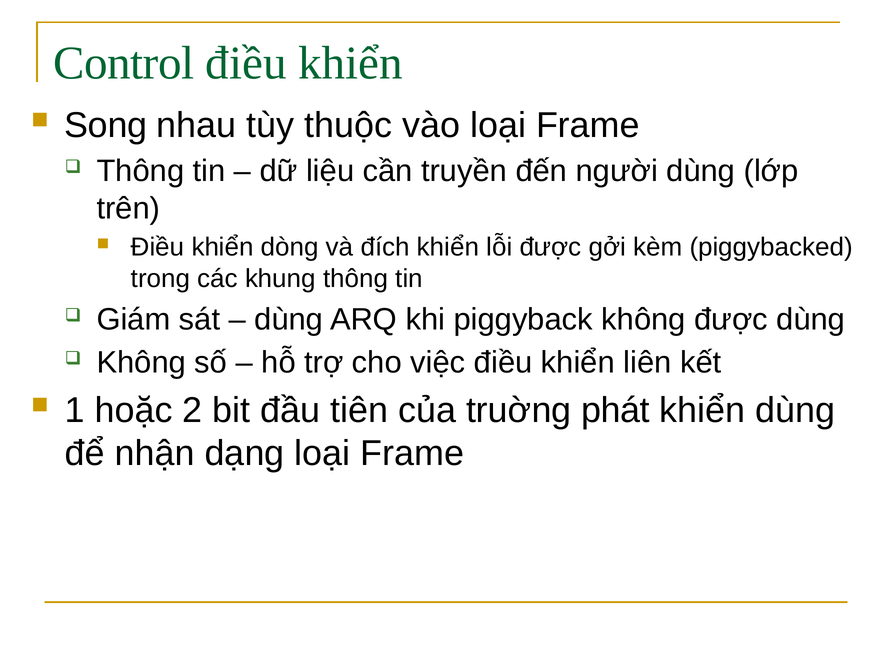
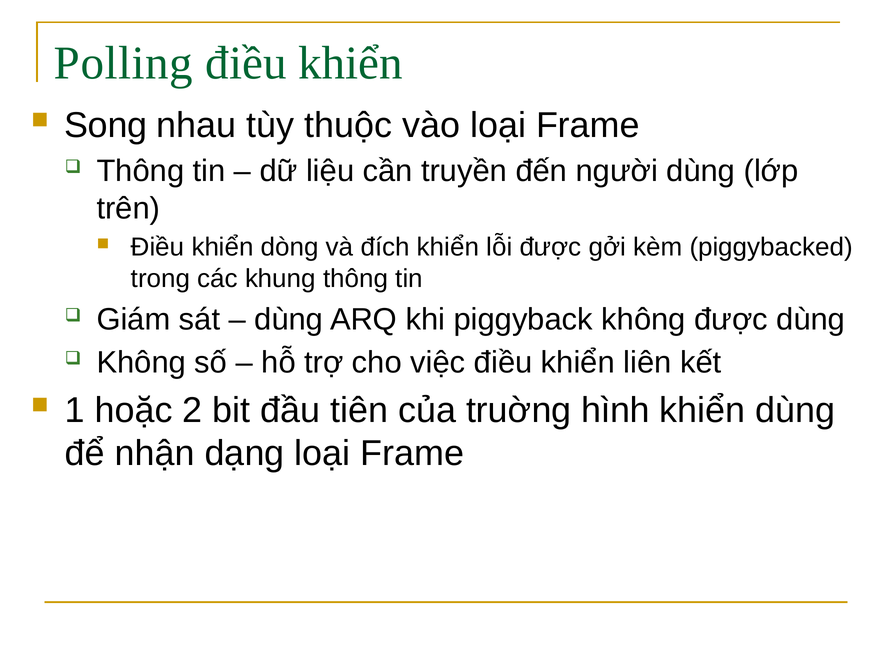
Control: Control -> Polling (123, 63)
phát: phát -> hình (616, 410)
